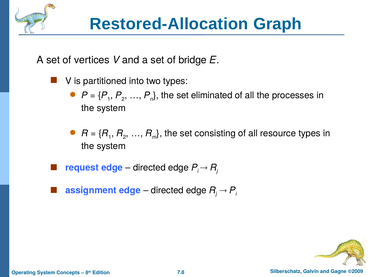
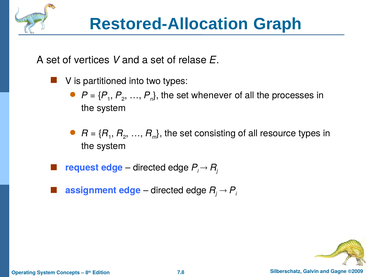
bridge: bridge -> relase (193, 60)
eliminated: eliminated -> whenever (212, 95)
